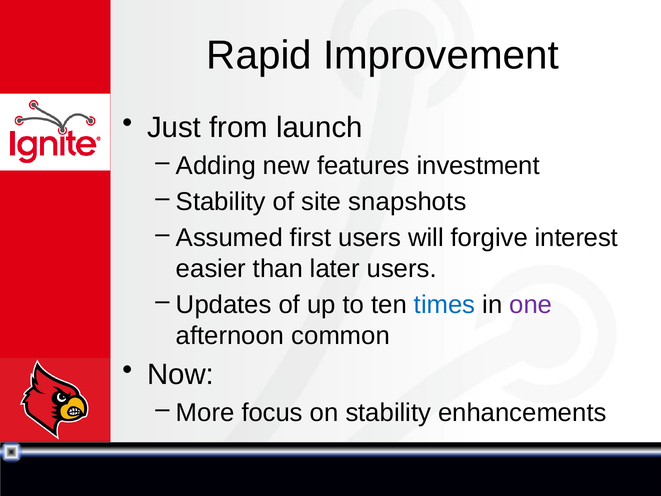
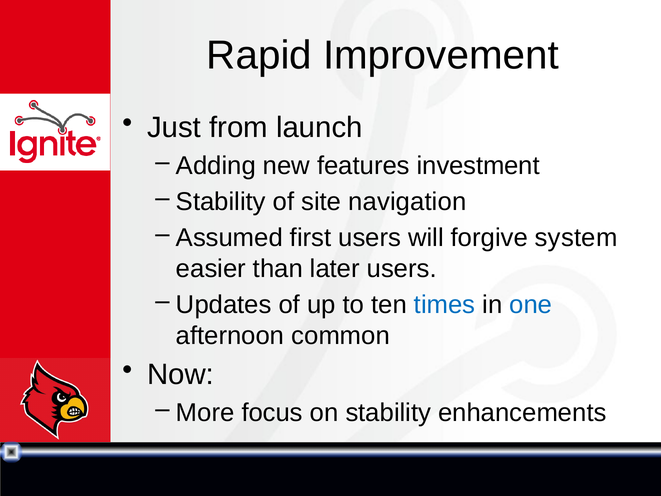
snapshots: snapshots -> navigation (407, 202)
interest: interest -> system (576, 238)
one colour: purple -> blue (531, 305)
